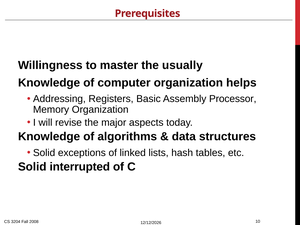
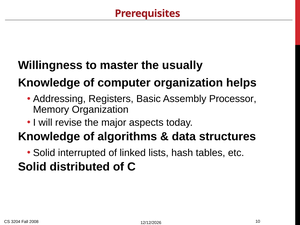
exceptions: exceptions -> interrupted (82, 153)
interrupted: interrupted -> distributed (80, 167)
